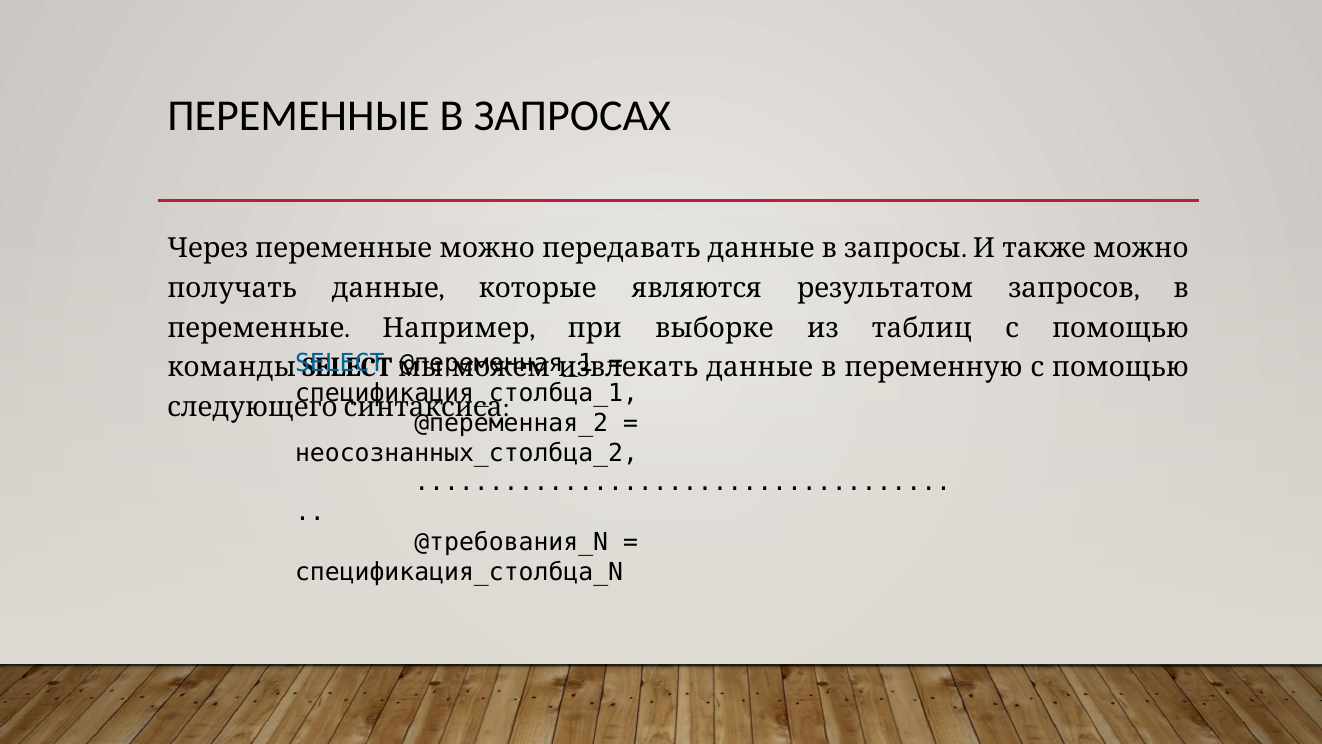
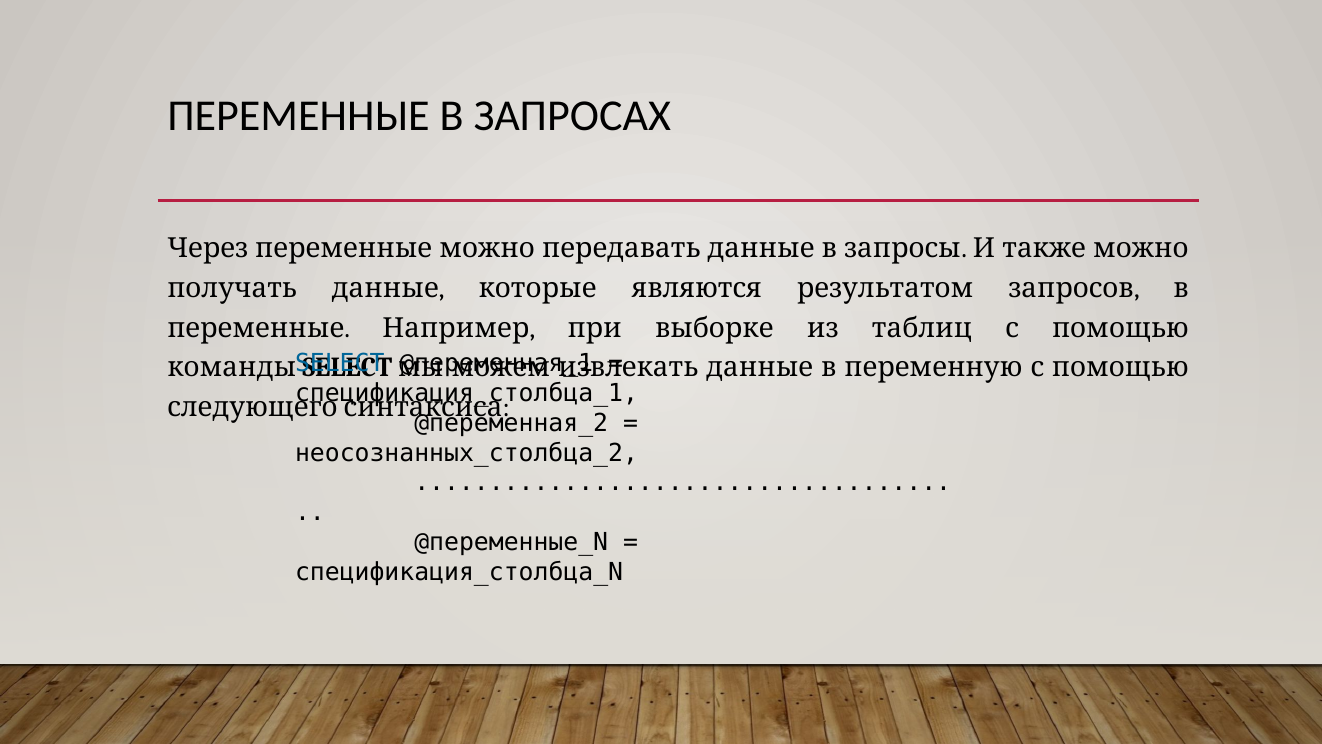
@требования_N: @требования_N -> @переменные_N (511, 542)
